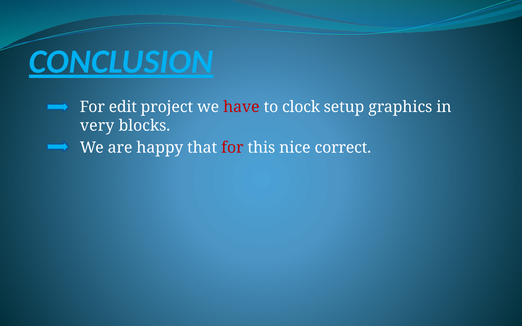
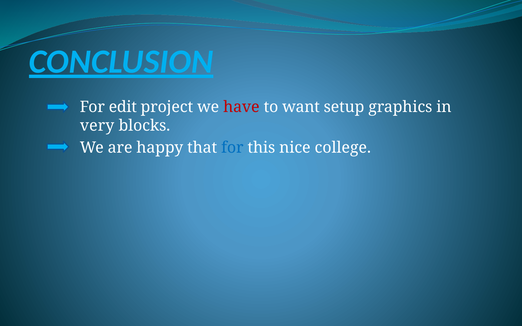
clock: clock -> want (301, 107)
for colour: red -> blue (232, 148)
correct: correct -> college (343, 148)
